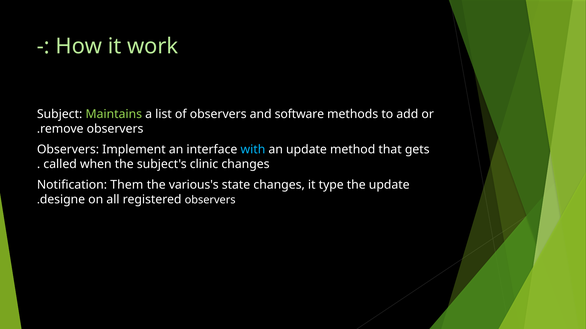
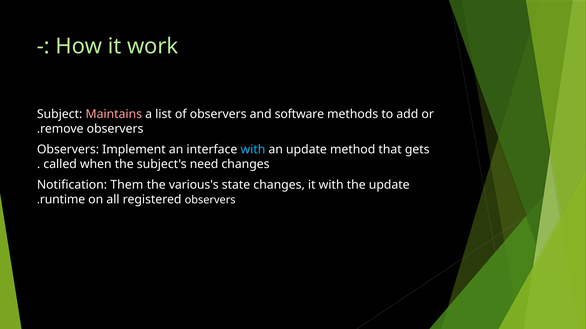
Maintains colour: light green -> pink (114, 114)
clinic: clinic -> need (204, 164)
it type: type -> with (331, 185)
designe: designe -> runtime (63, 200)
